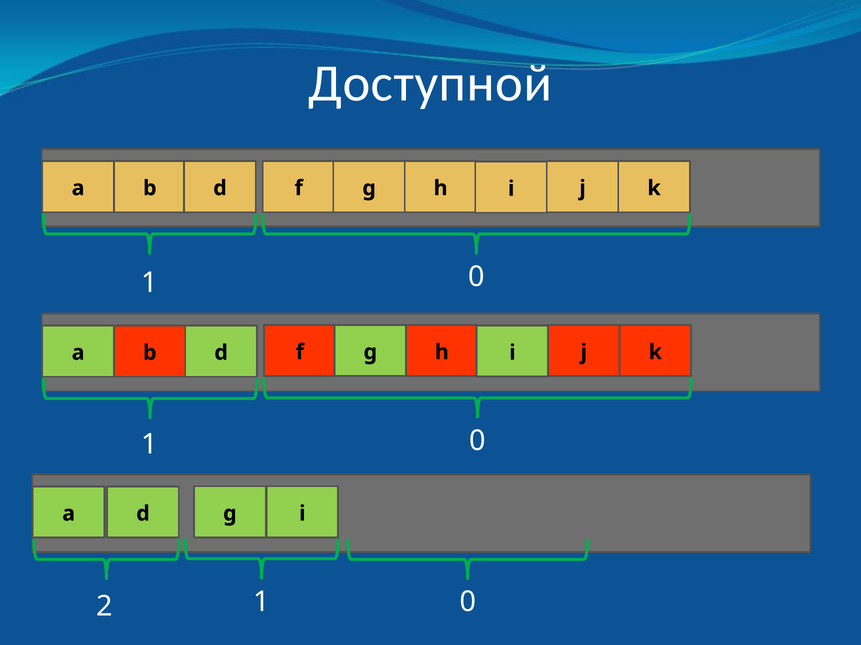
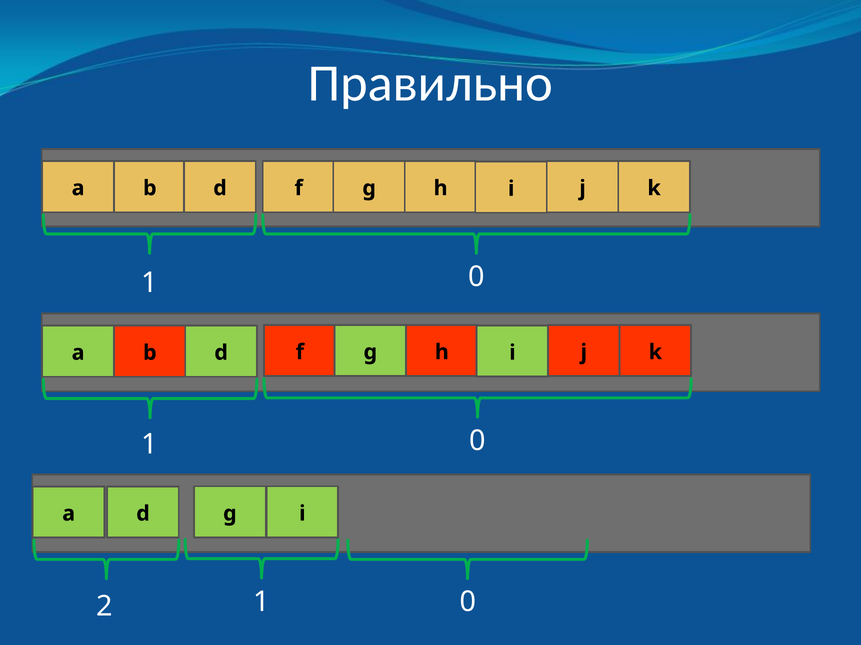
Доступной: Доступной -> Правильно (430, 83)
